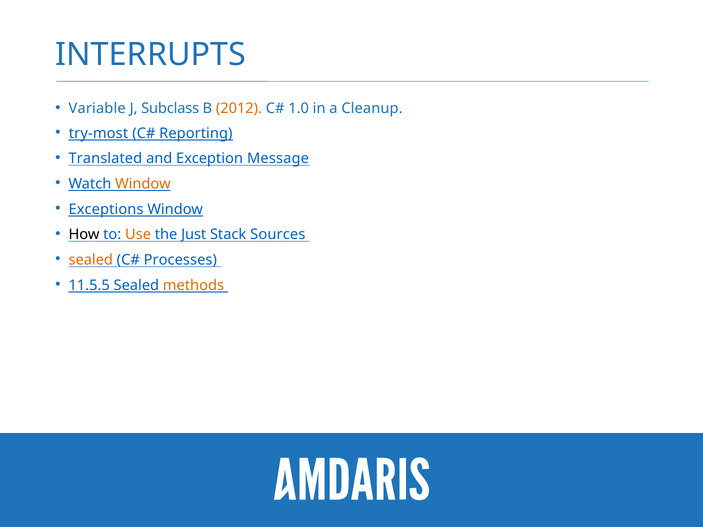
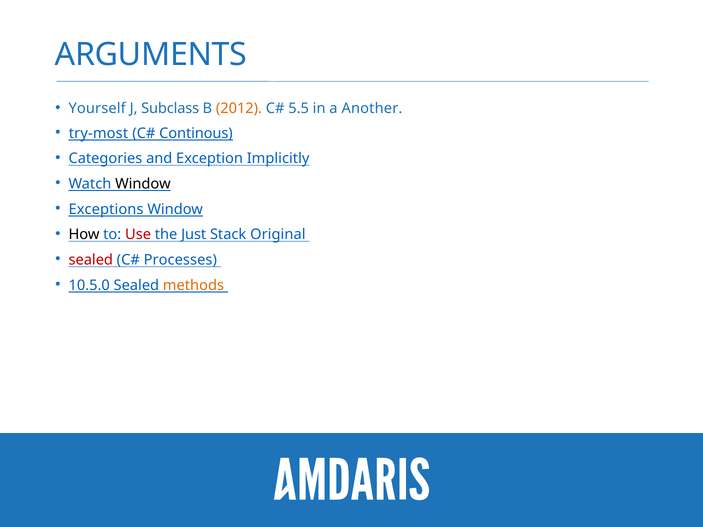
INTERRUPTS: INTERRUPTS -> ARGUMENTS (151, 55)
Variable: Variable -> Yourself (97, 108)
1.0: 1.0 -> 5.5 (299, 108)
Cleanup: Cleanup -> Another (372, 108)
Reporting: Reporting -> Continous (196, 133)
Translated: Translated -> Categories (105, 159)
Message: Message -> Implicitly (278, 159)
Window colour: orange -> black (143, 184)
Use colour: orange -> red (138, 235)
Sources: Sources -> Original (278, 235)
sealed colour: orange -> red (91, 260)
11.5.5: 11.5.5 -> 10.5.0 (89, 286)
